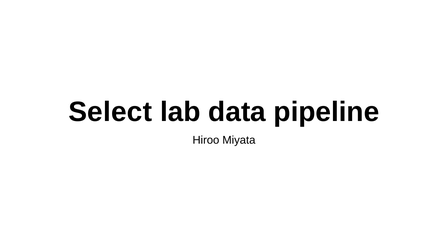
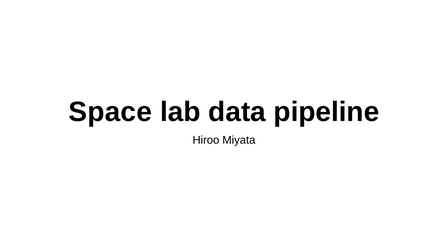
Select: Select -> Space (110, 112)
